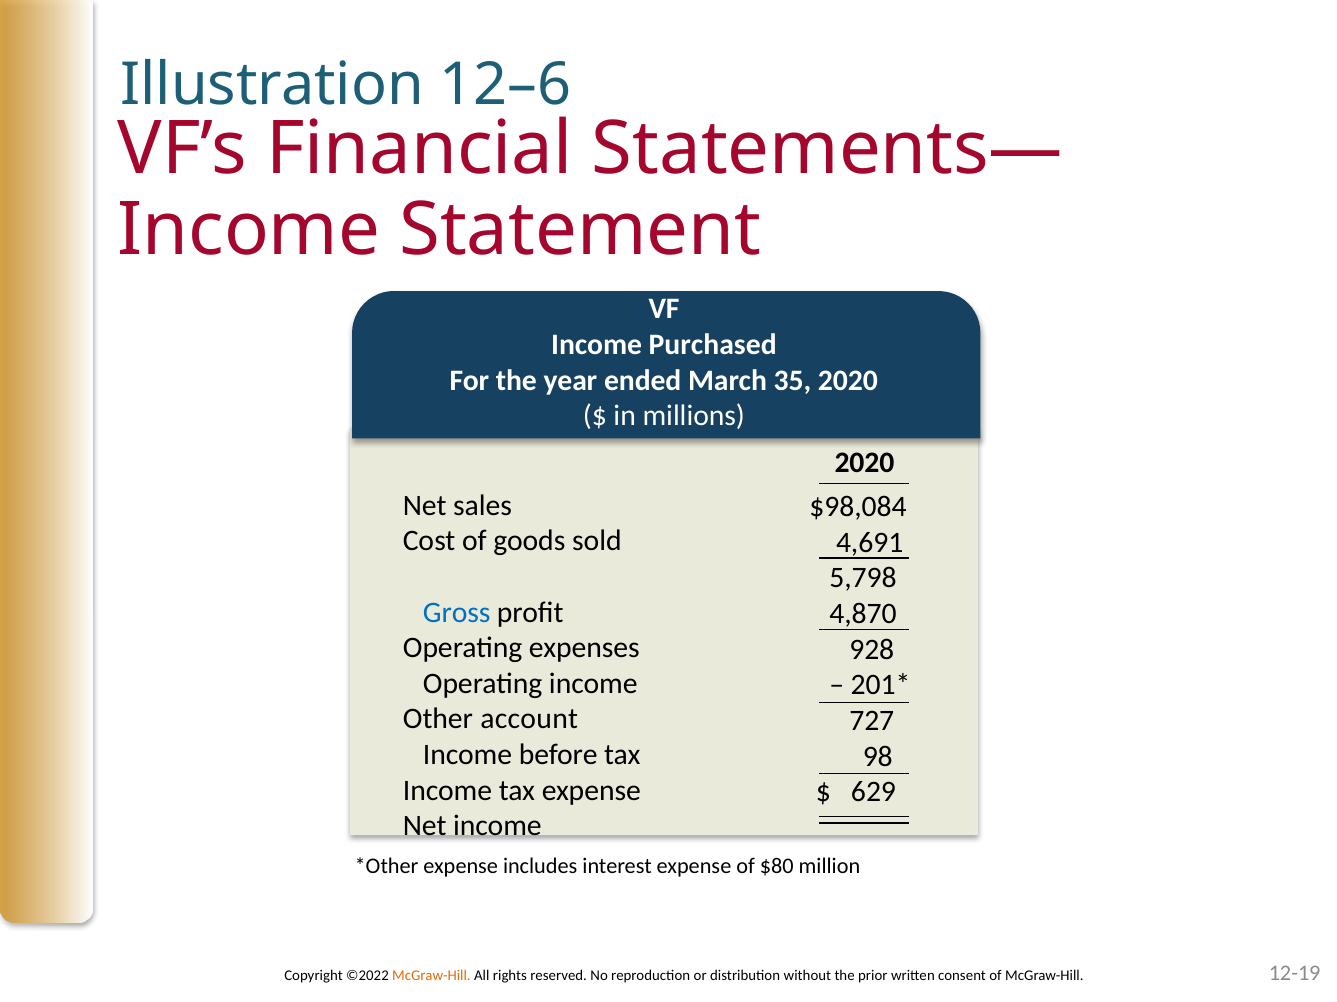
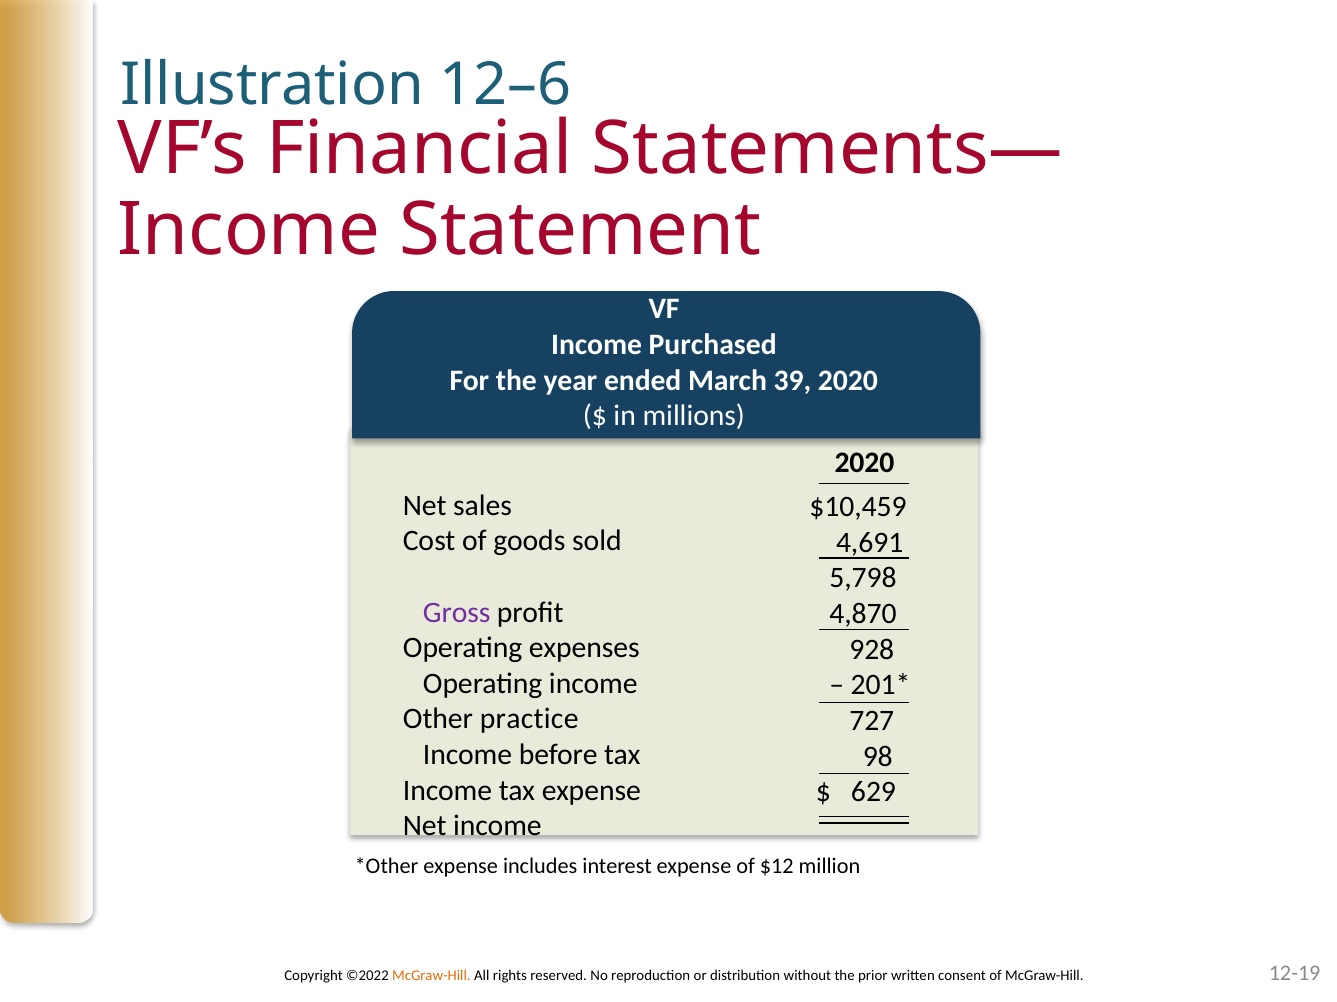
35: 35 -> 39 (792, 381)
$98,084: $98,084 -> $10,459 (858, 507)
Gross colour: blue -> purple (457, 613)
account: account -> practice (529, 720)
$80: $80 -> $12 (777, 867)
